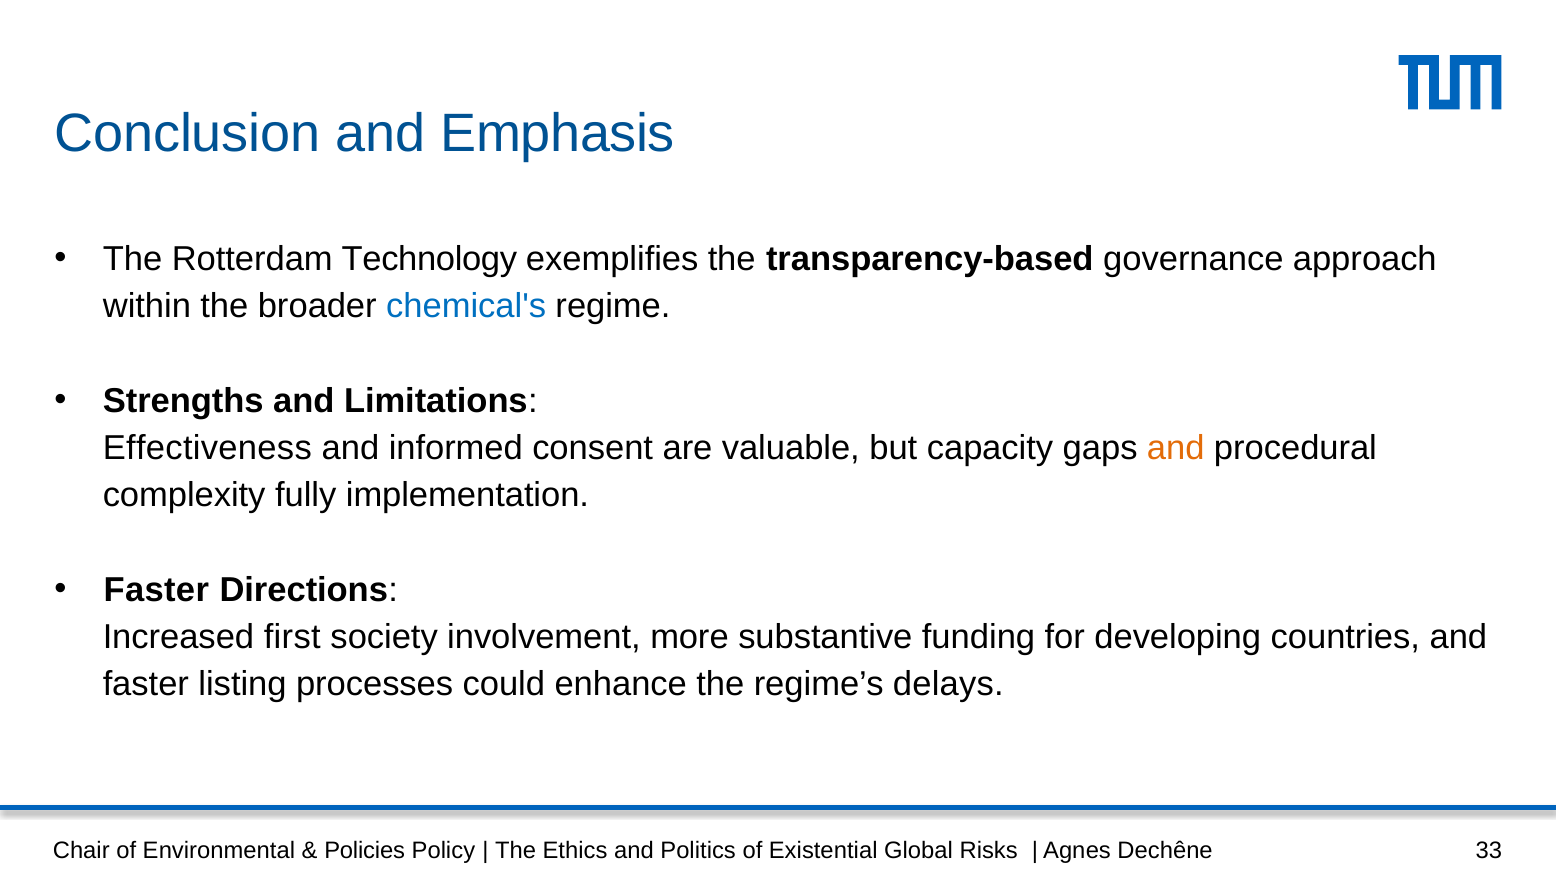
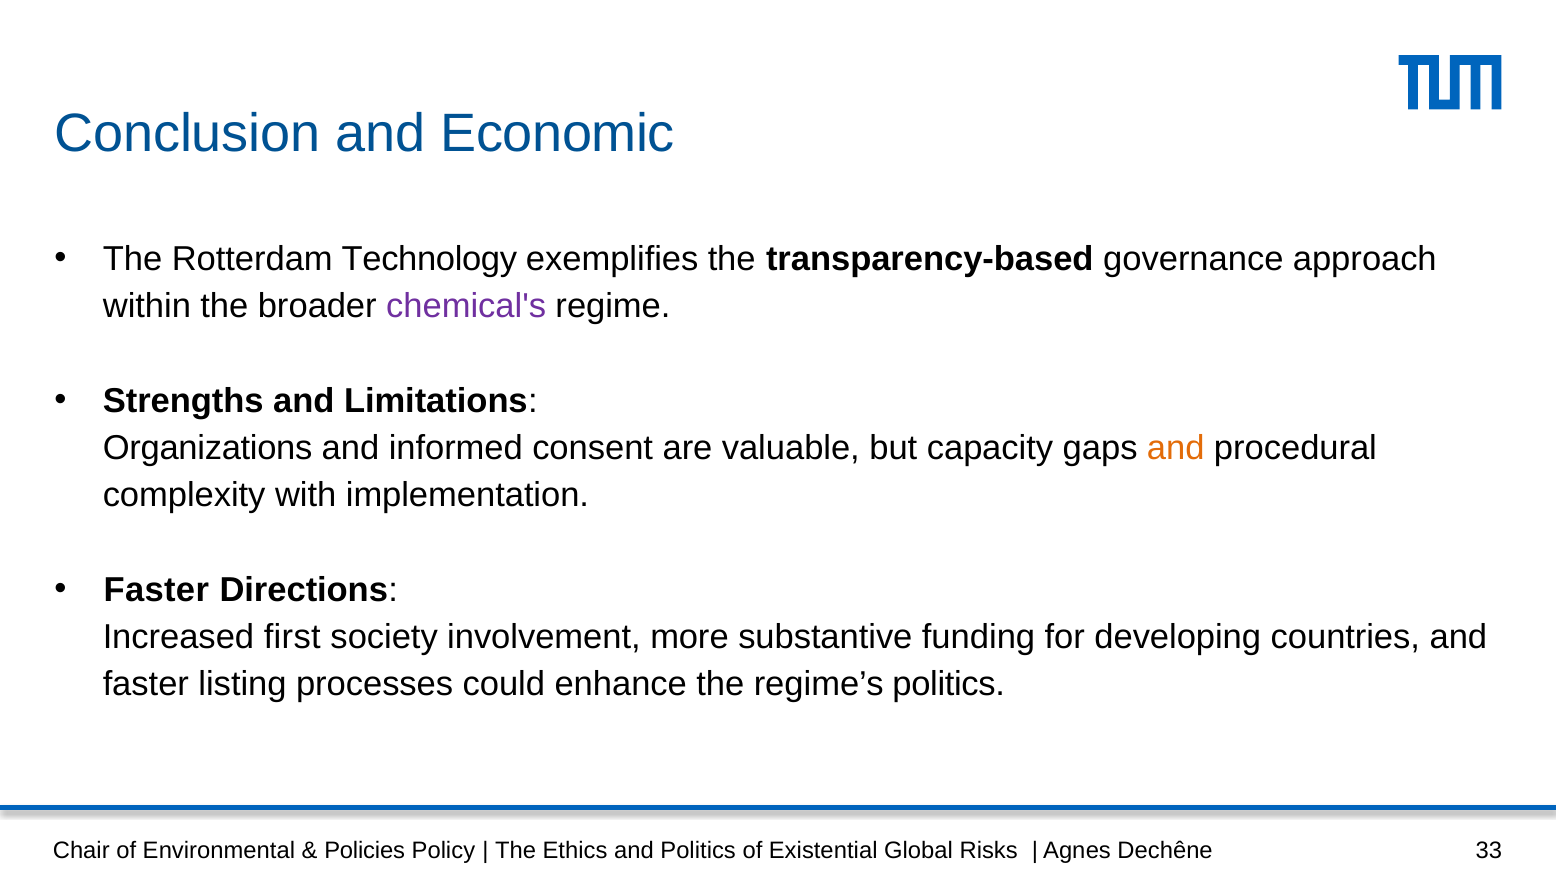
Emphasis: Emphasis -> Economic (558, 134)
chemical's colour: blue -> purple (466, 307)
Effectiveness: Effectiveness -> Organizations (208, 448)
fully: fully -> with (306, 495)
regime’s delays: delays -> politics (949, 684)
